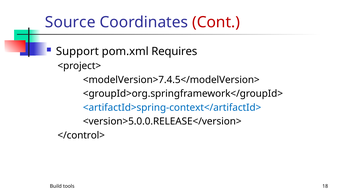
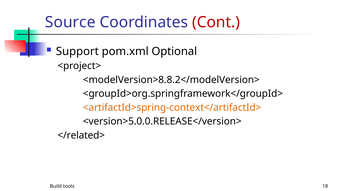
Requires: Requires -> Optional (174, 51)
<modelVersion>7.4.5</modelVersion>: <modelVersion>7.4.5</modelVersion> -> <modelVersion>8.8.2</modelVersion> (171, 80)
<artifactId>spring-context</artifactId> colour: blue -> orange (172, 107)
</control>: </control> -> </related> (81, 135)
